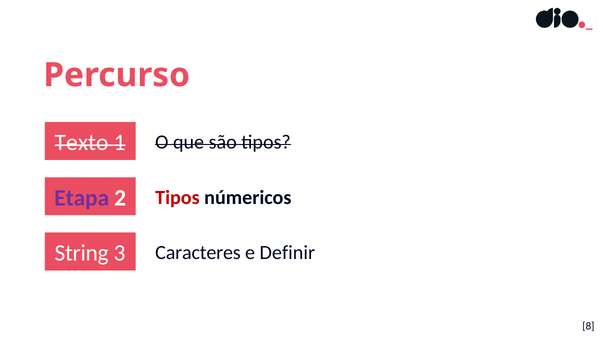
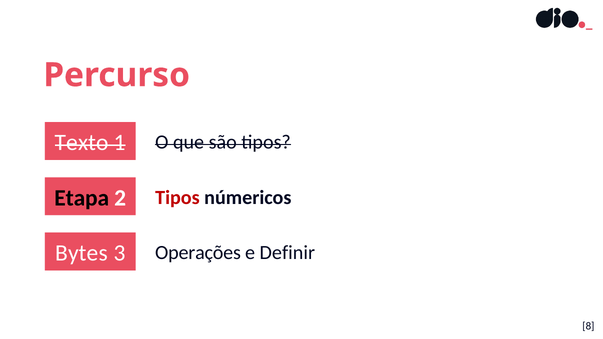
Etapa colour: purple -> black (82, 198)
String: String -> Bytes (82, 253)
Caracteres: Caracteres -> Operações (198, 253)
